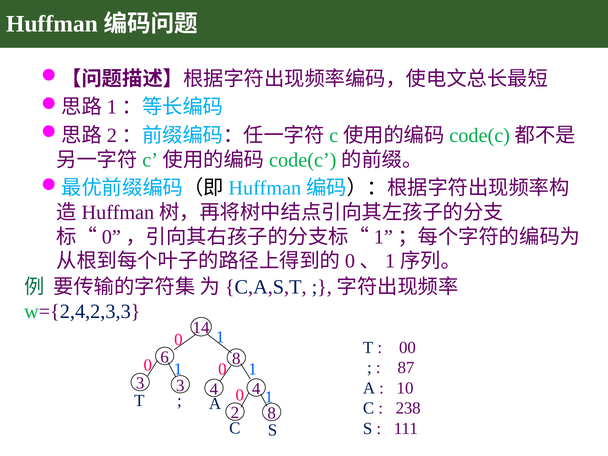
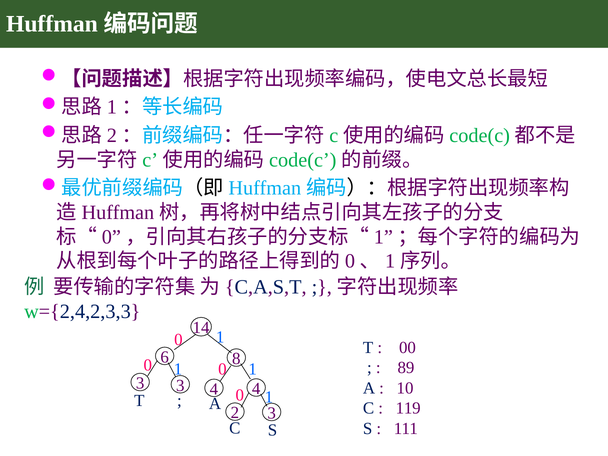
87: 87 -> 89 (406, 368)
238: 238 -> 119 (408, 408)
2 8: 8 -> 3 (272, 413)
